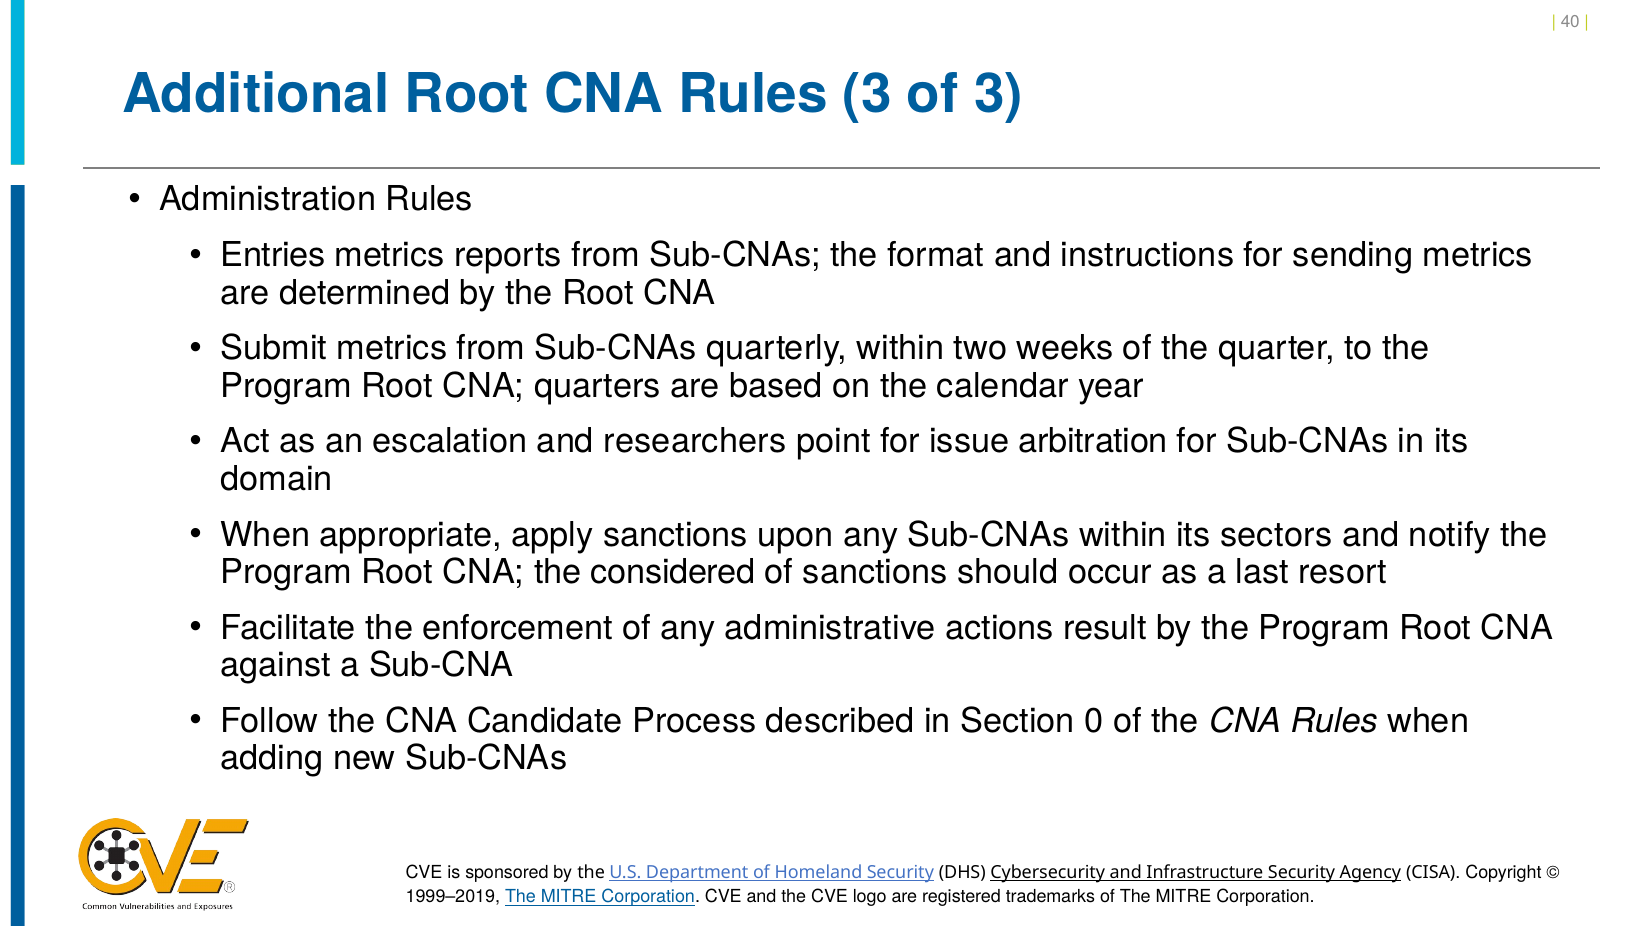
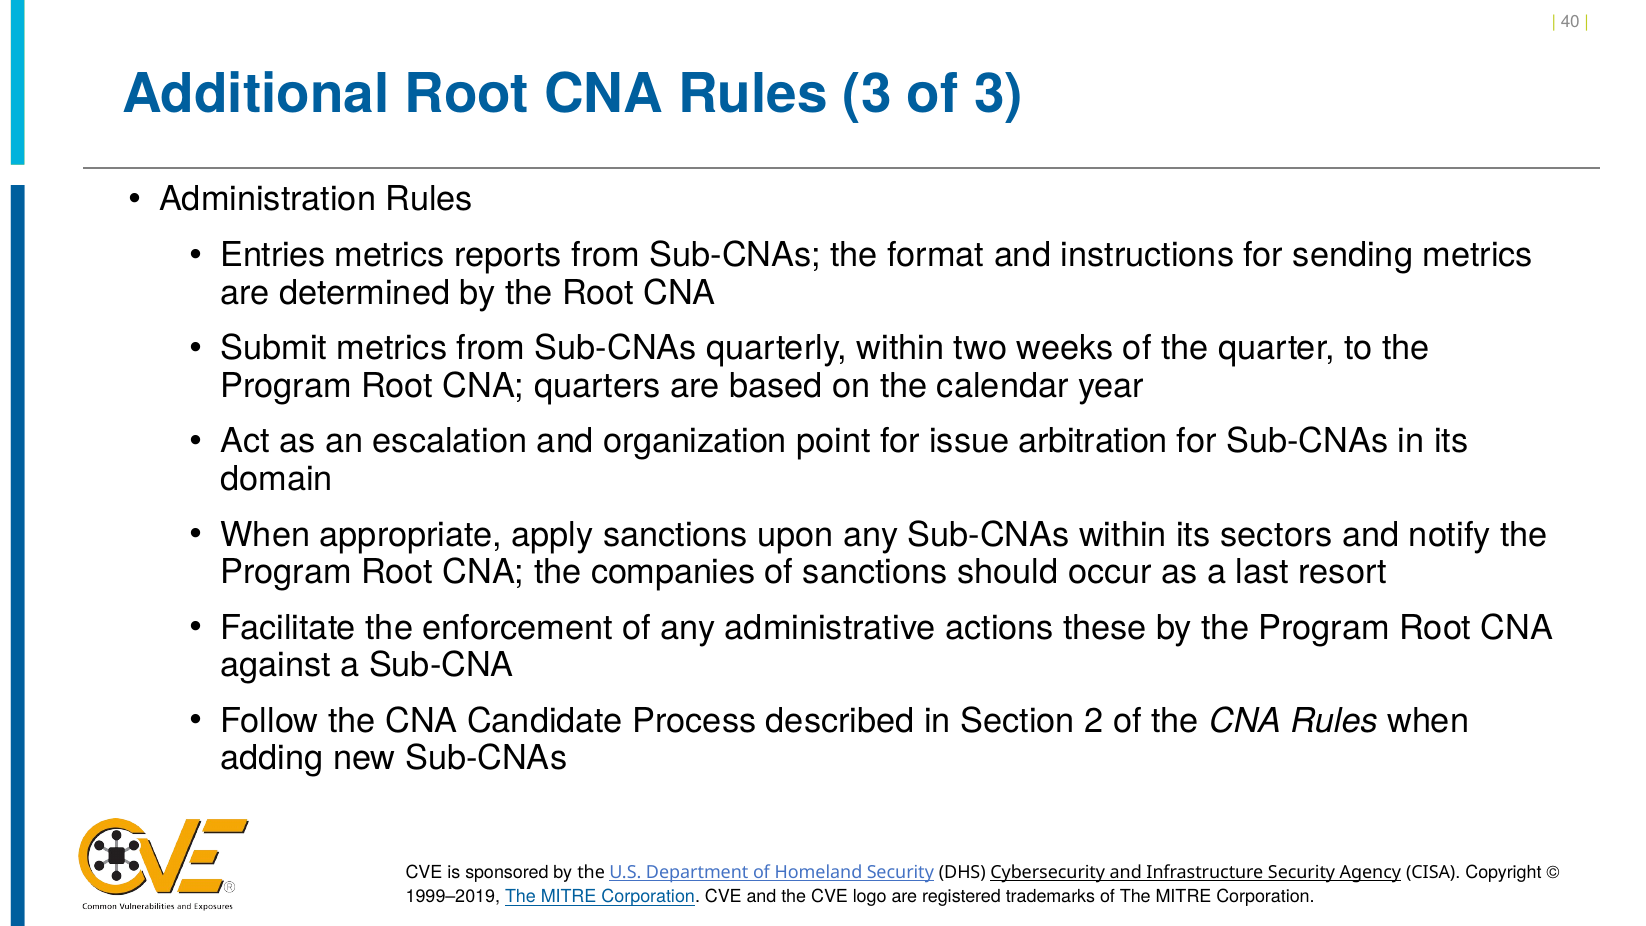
researchers: researchers -> organization (695, 442)
considered: considered -> companies (673, 572)
result: result -> these (1105, 628)
0: 0 -> 2 (1094, 721)
